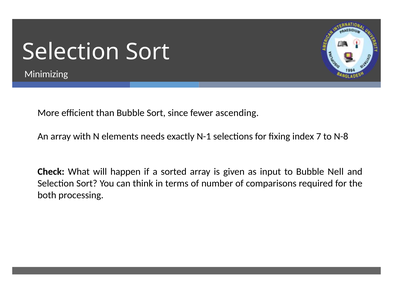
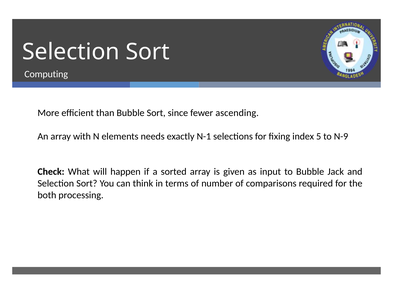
Minimizing: Minimizing -> Computing (46, 74)
7: 7 -> 5 (319, 137)
N-8: N-8 -> N-9 (341, 137)
Nell: Nell -> Jack (336, 172)
